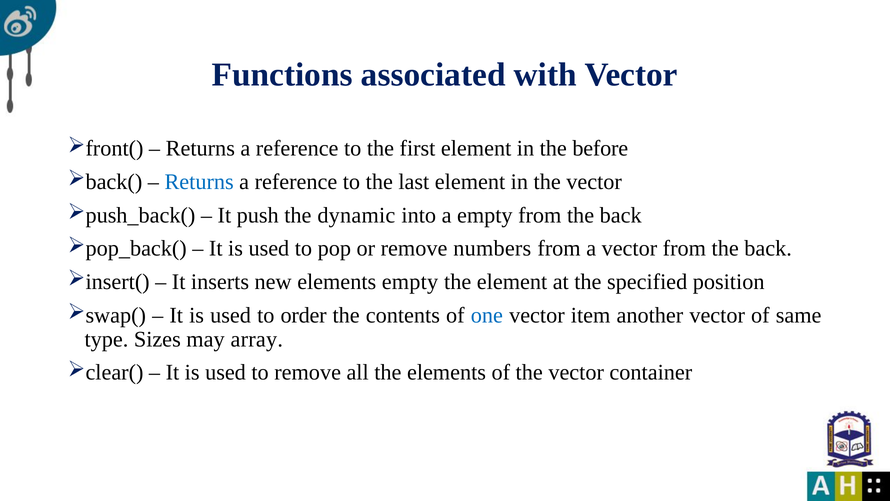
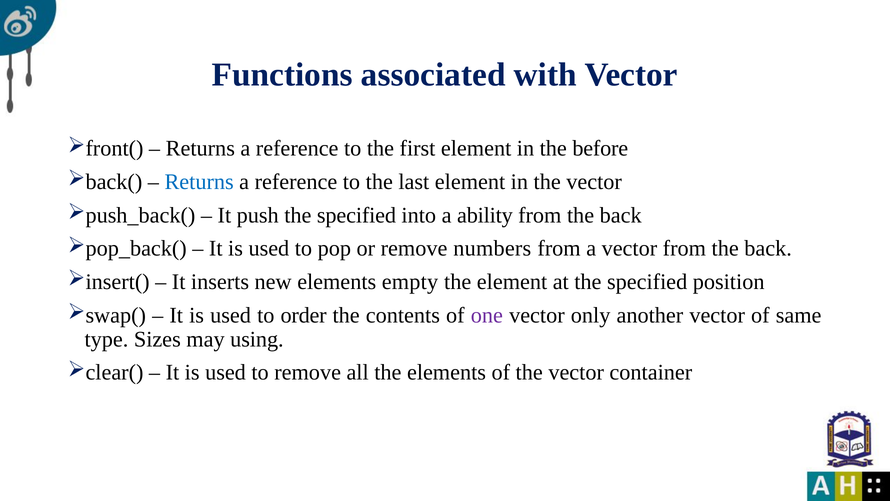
push the dynamic: dynamic -> specified (357, 215)
a empty: empty -> ability (485, 215)
one colour: blue -> purple (487, 315)
item: item -> only (591, 315)
array: array -> using (257, 339)
